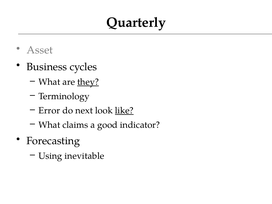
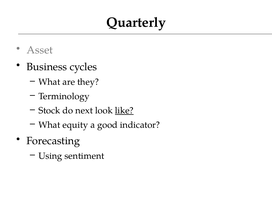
they underline: present -> none (88, 82)
Error: Error -> Stock (49, 111)
claims: claims -> equity (75, 125)
inevitable: inevitable -> sentiment (84, 156)
